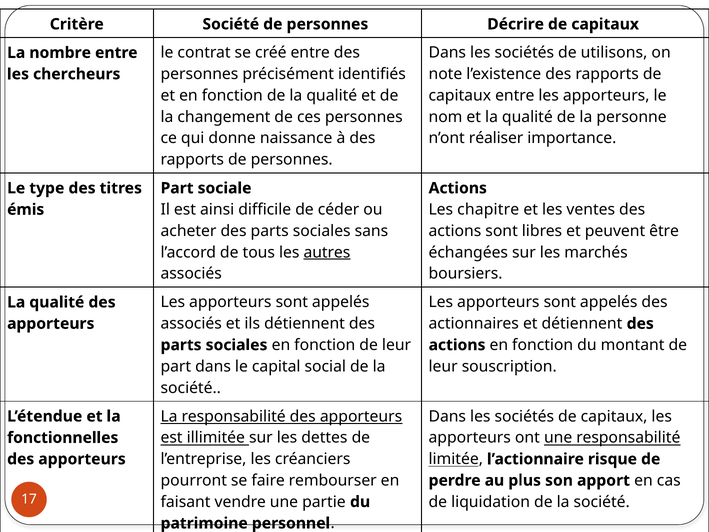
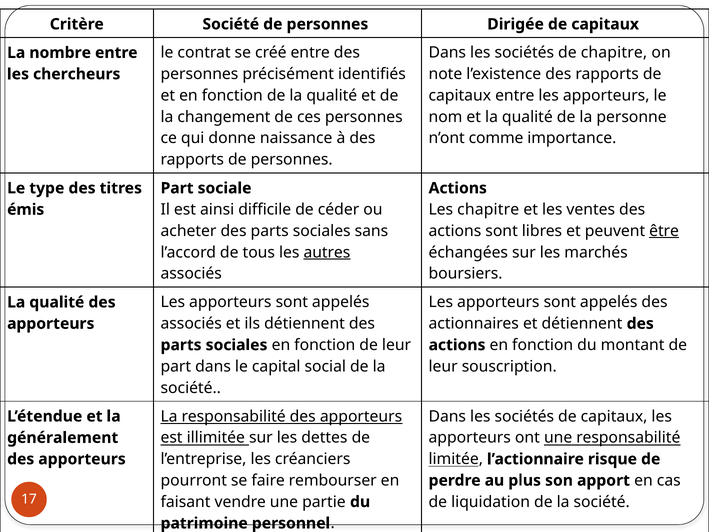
Décrire: Décrire -> Dirigée (516, 24)
de utilisons: utilisons -> chapitre (614, 53)
réaliser: réaliser -> comme (496, 138)
être underline: none -> present (664, 231)
fonctionnelles: fonctionnelles -> généralement (63, 438)
